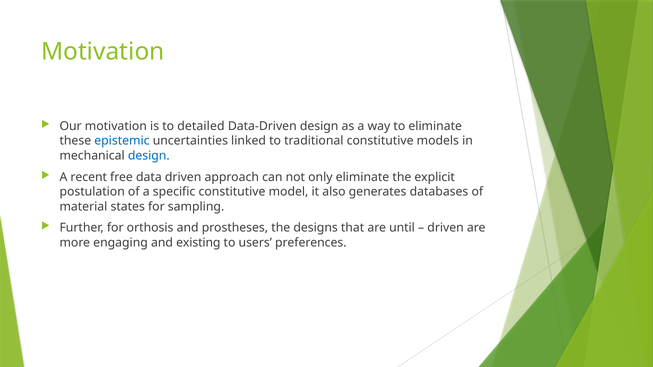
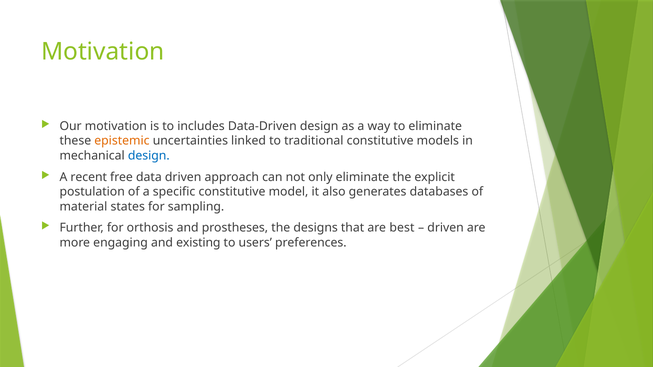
detailed: detailed -> includes (201, 126)
epistemic colour: blue -> orange (122, 141)
until: until -> best (402, 228)
